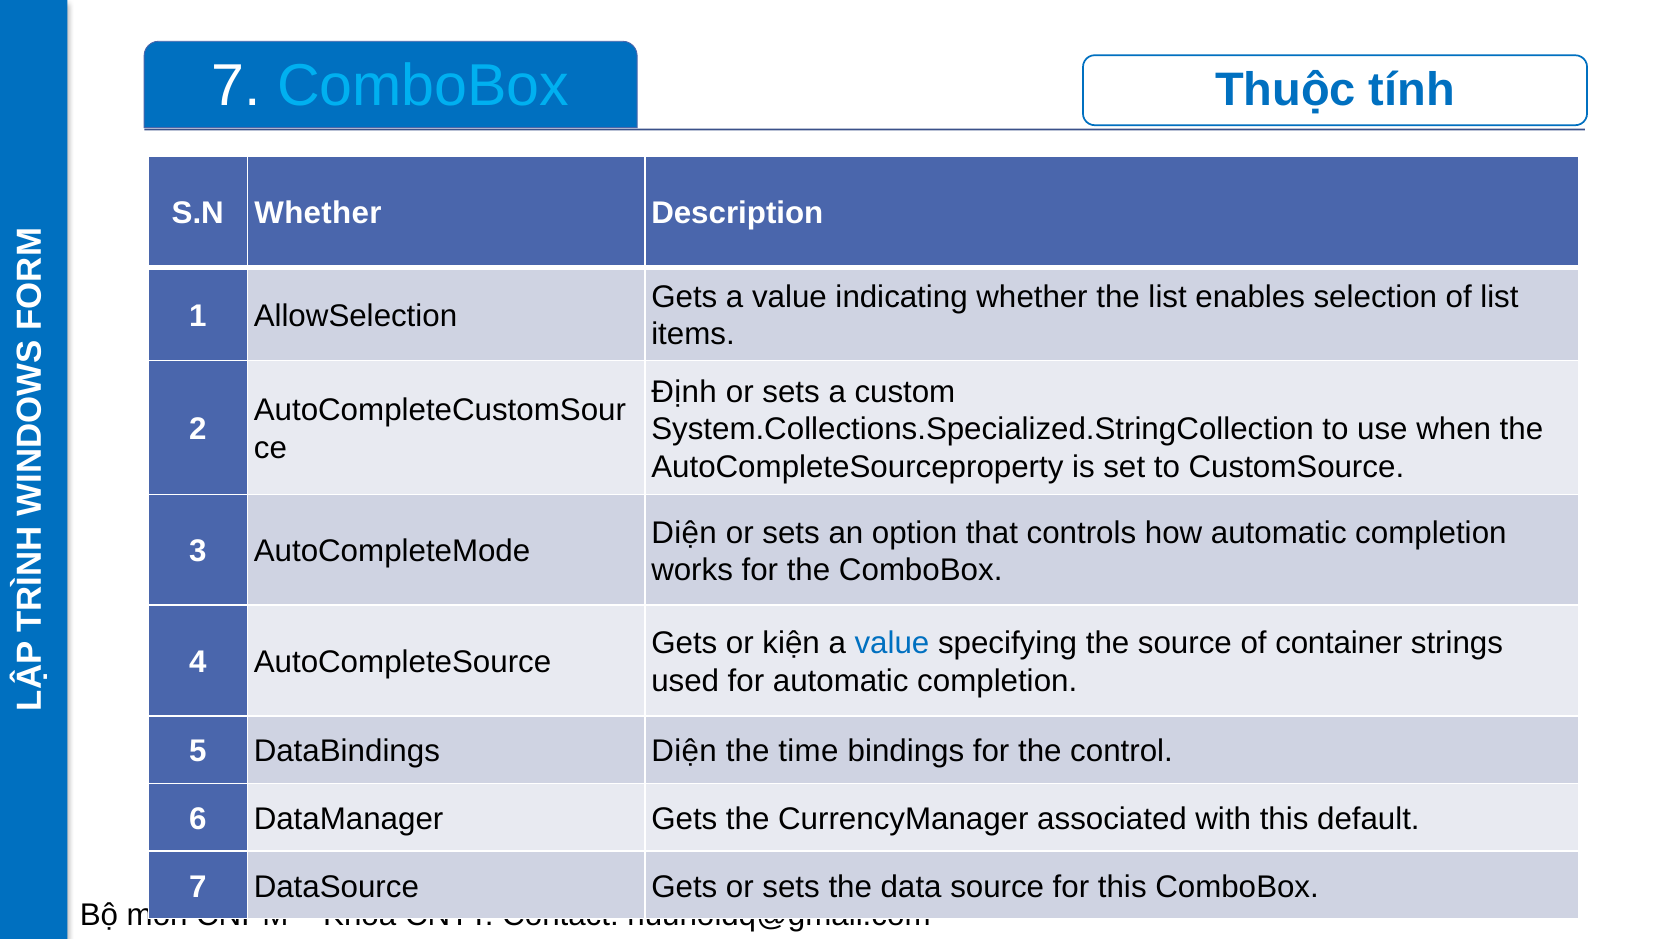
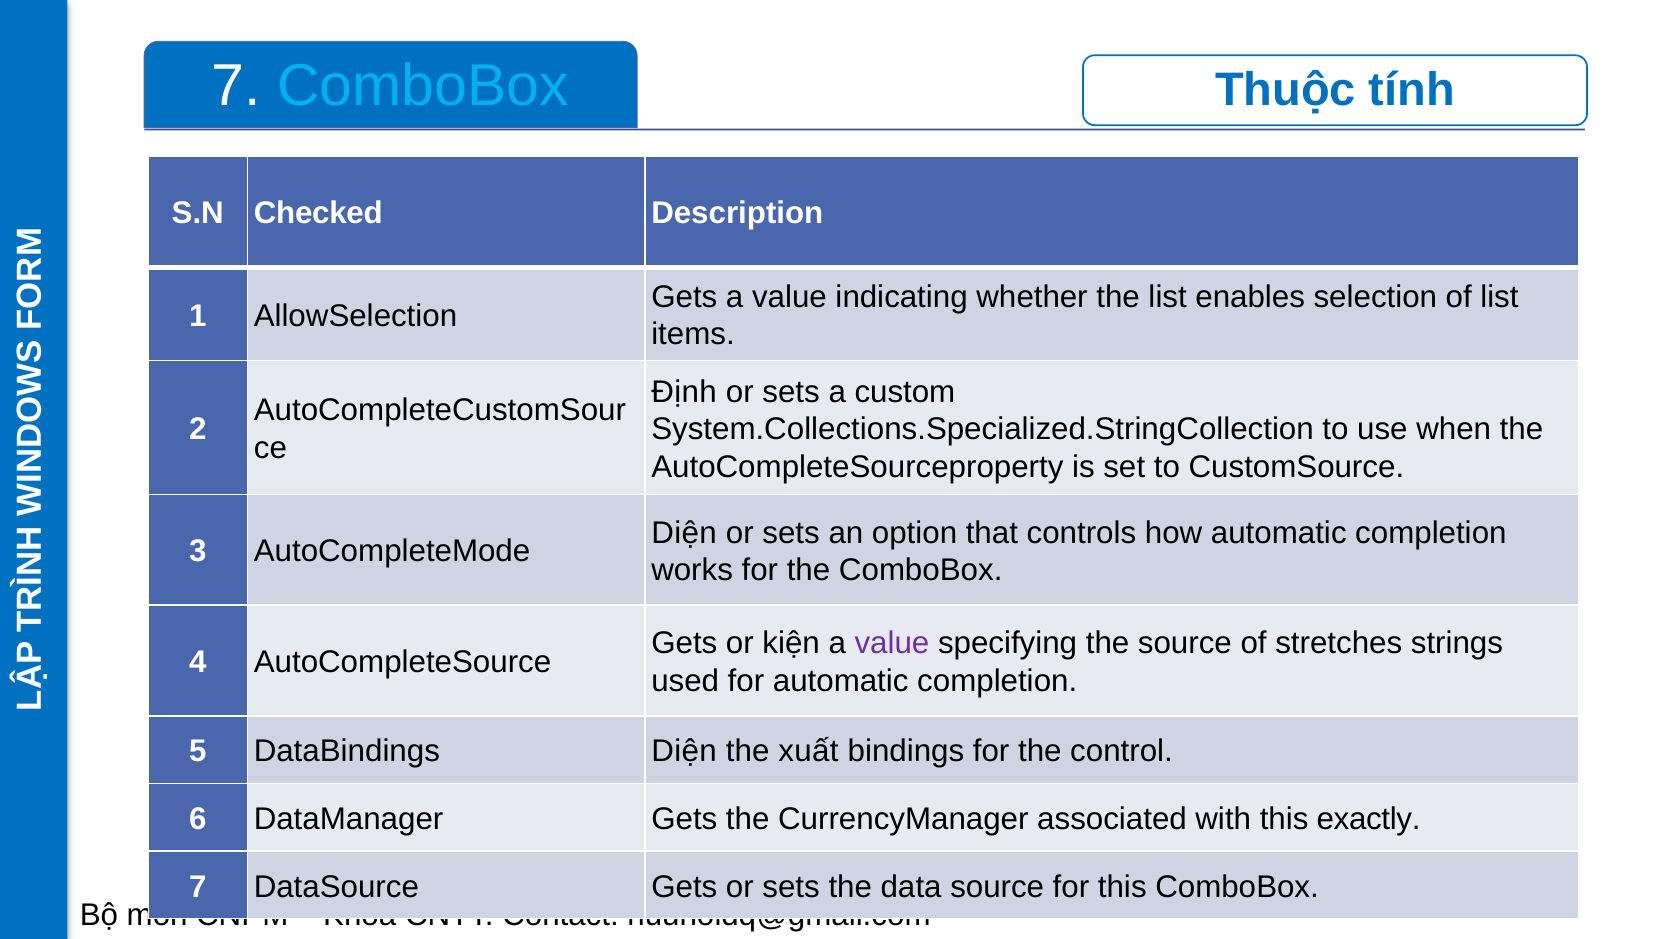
S.N Whether: Whether -> Checked (318, 214)
value colour: blue -> purple (892, 644)
container: container -> stretches (1339, 644)
time: time -> xuất (808, 752)
default: default -> exactly (1369, 819)
